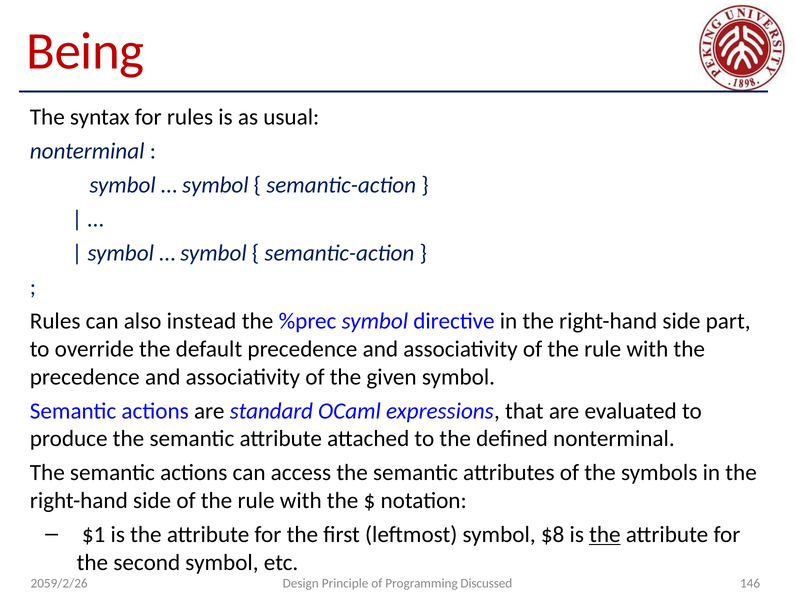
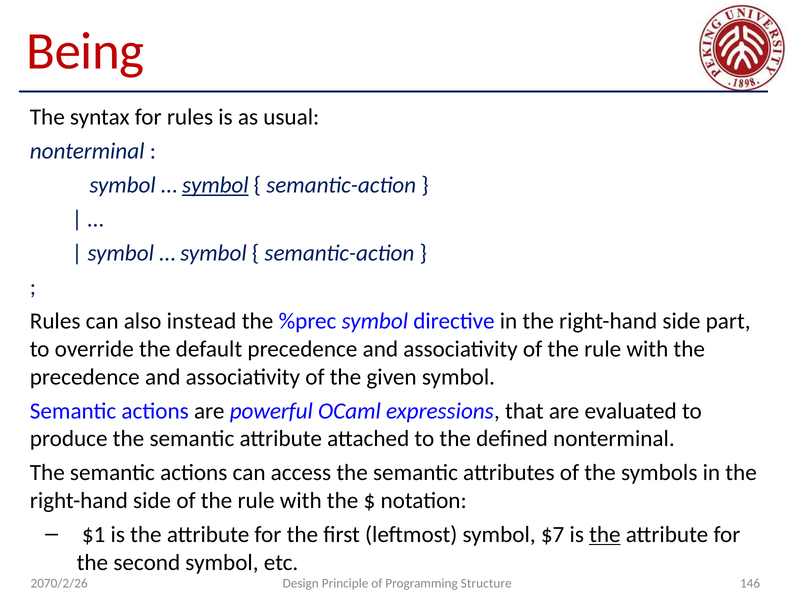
symbol underline: none -> present (215, 185)
standard: standard -> powerful (271, 411)
$8: $8 -> $7 (553, 535)
Discussed: Discussed -> Structure (486, 584)
2059/2/26: 2059/2/26 -> 2070/2/26 (59, 584)
